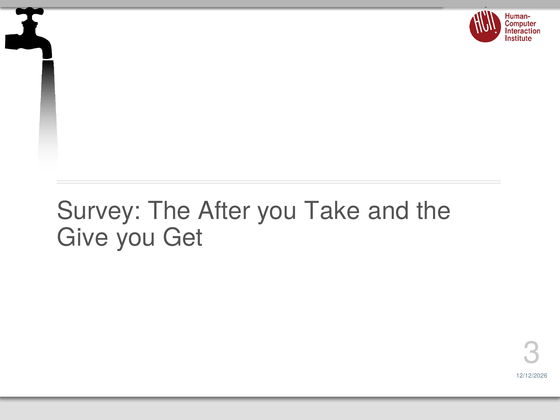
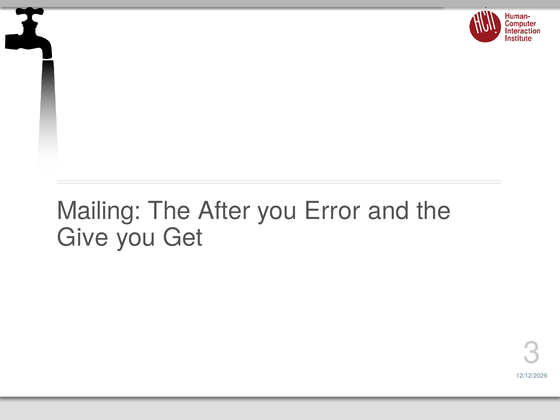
Survey: Survey -> Mailing (99, 211)
Take: Take -> Error (332, 211)
